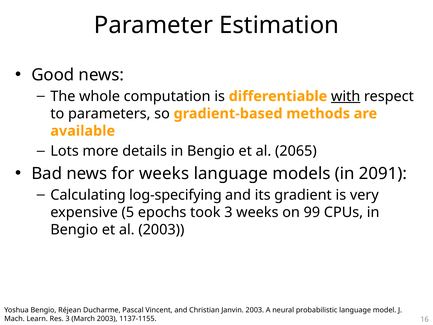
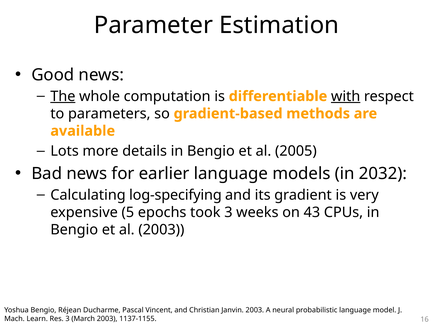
The underline: none -> present (63, 96)
2065: 2065 -> 2005 (296, 151)
for weeks: weeks -> earlier (164, 173)
2091: 2091 -> 2032 (383, 173)
99: 99 -> 43 (312, 212)
